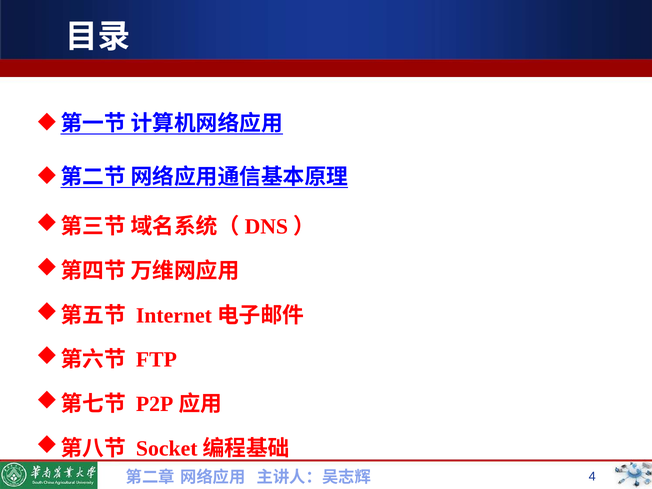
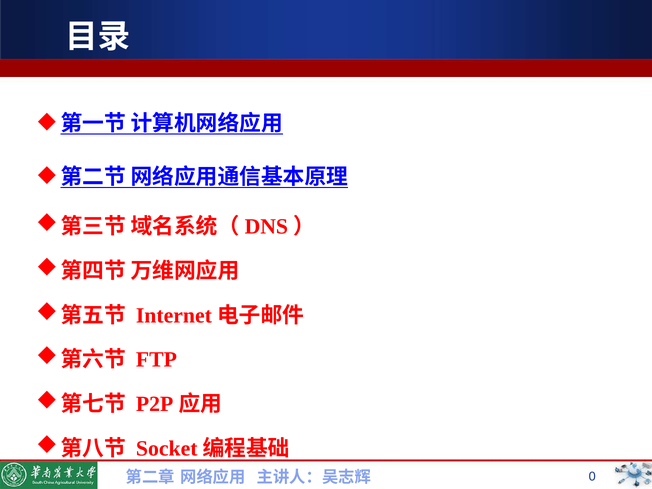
4: 4 -> 0 (592, 477)
